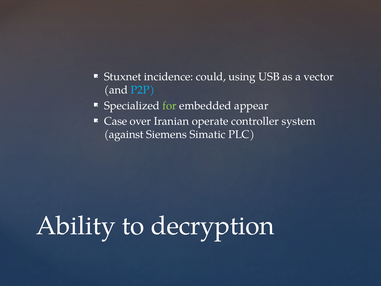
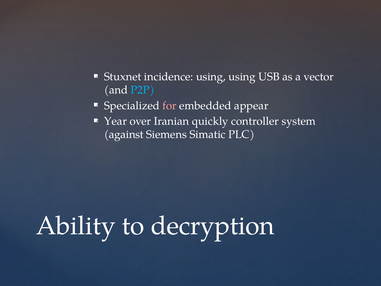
incidence could: could -> using (211, 77)
for colour: light green -> pink (169, 106)
Case: Case -> Year (116, 121)
operate: operate -> quickly (210, 121)
